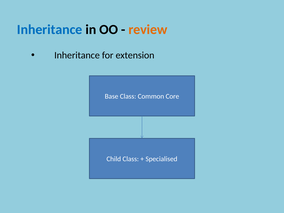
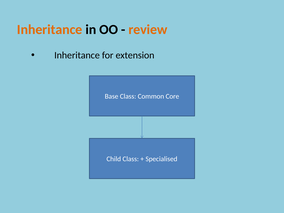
Inheritance colour: blue -> orange (50, 30)
